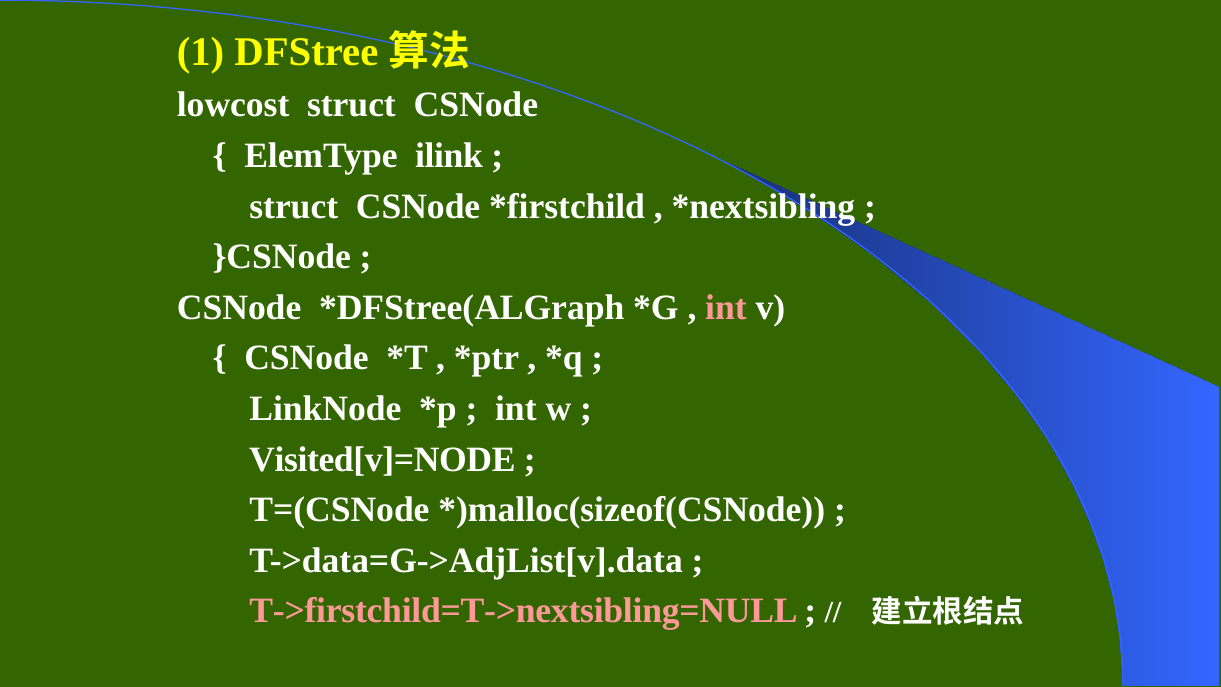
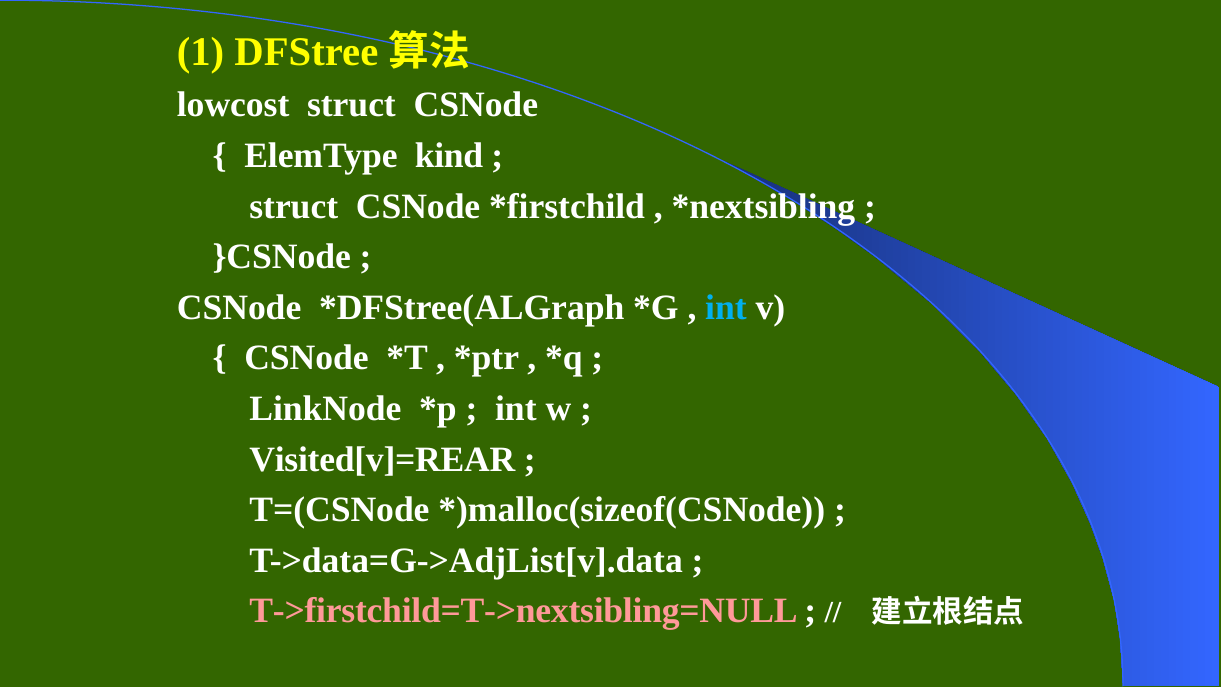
ilink: ilink -> kind (449, 156)
int colour: pink -> light blue (726, 307)
Visited[v]=NODE: Visited[v]=NODE -> Visited[v]=REAR (382, 459)
